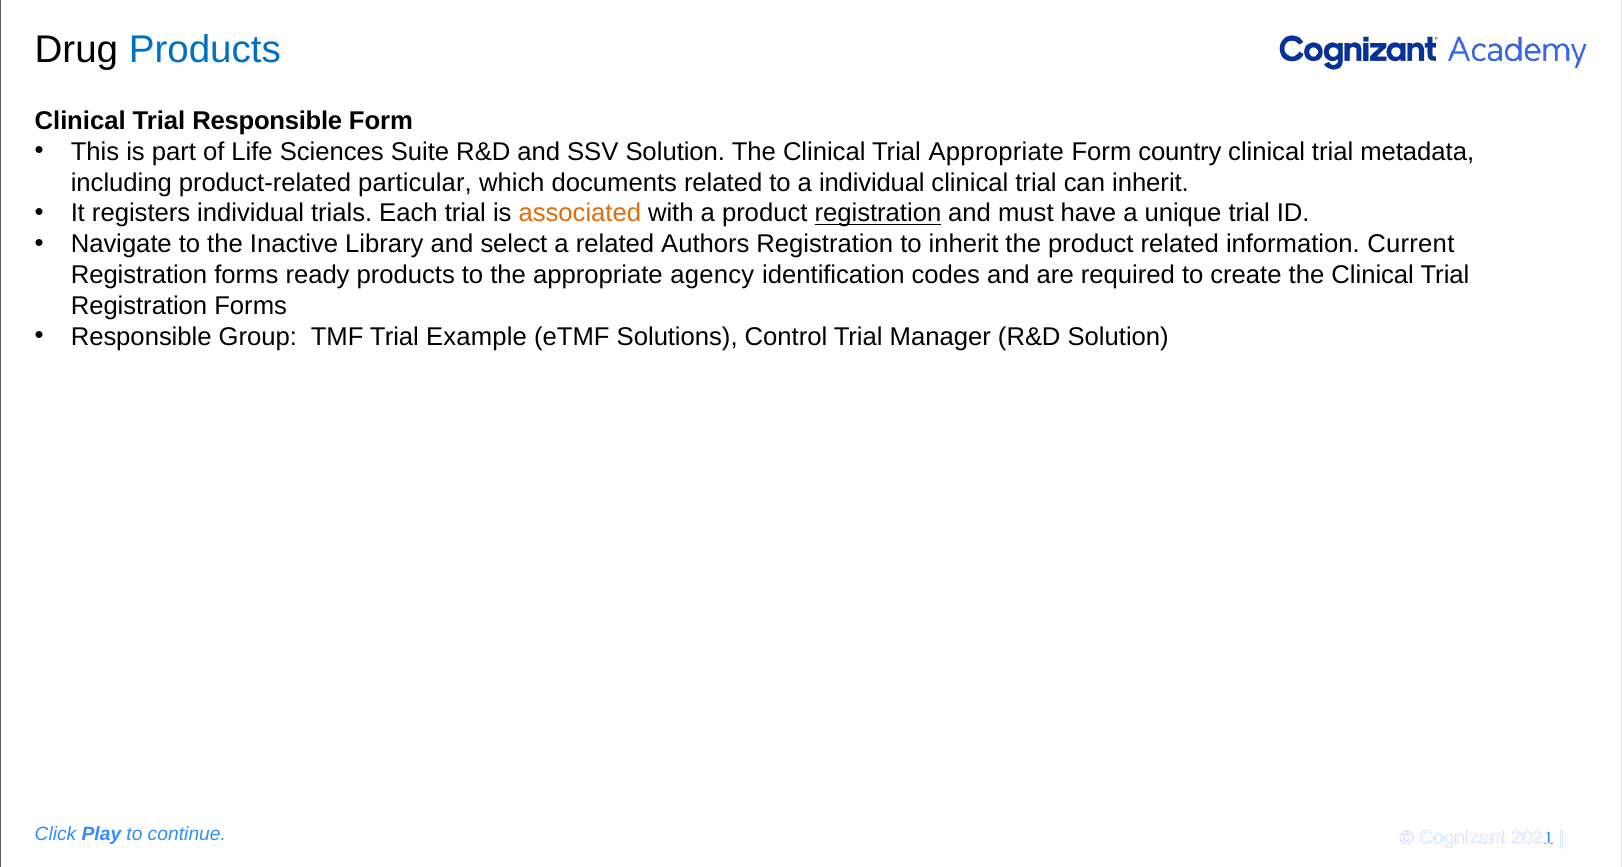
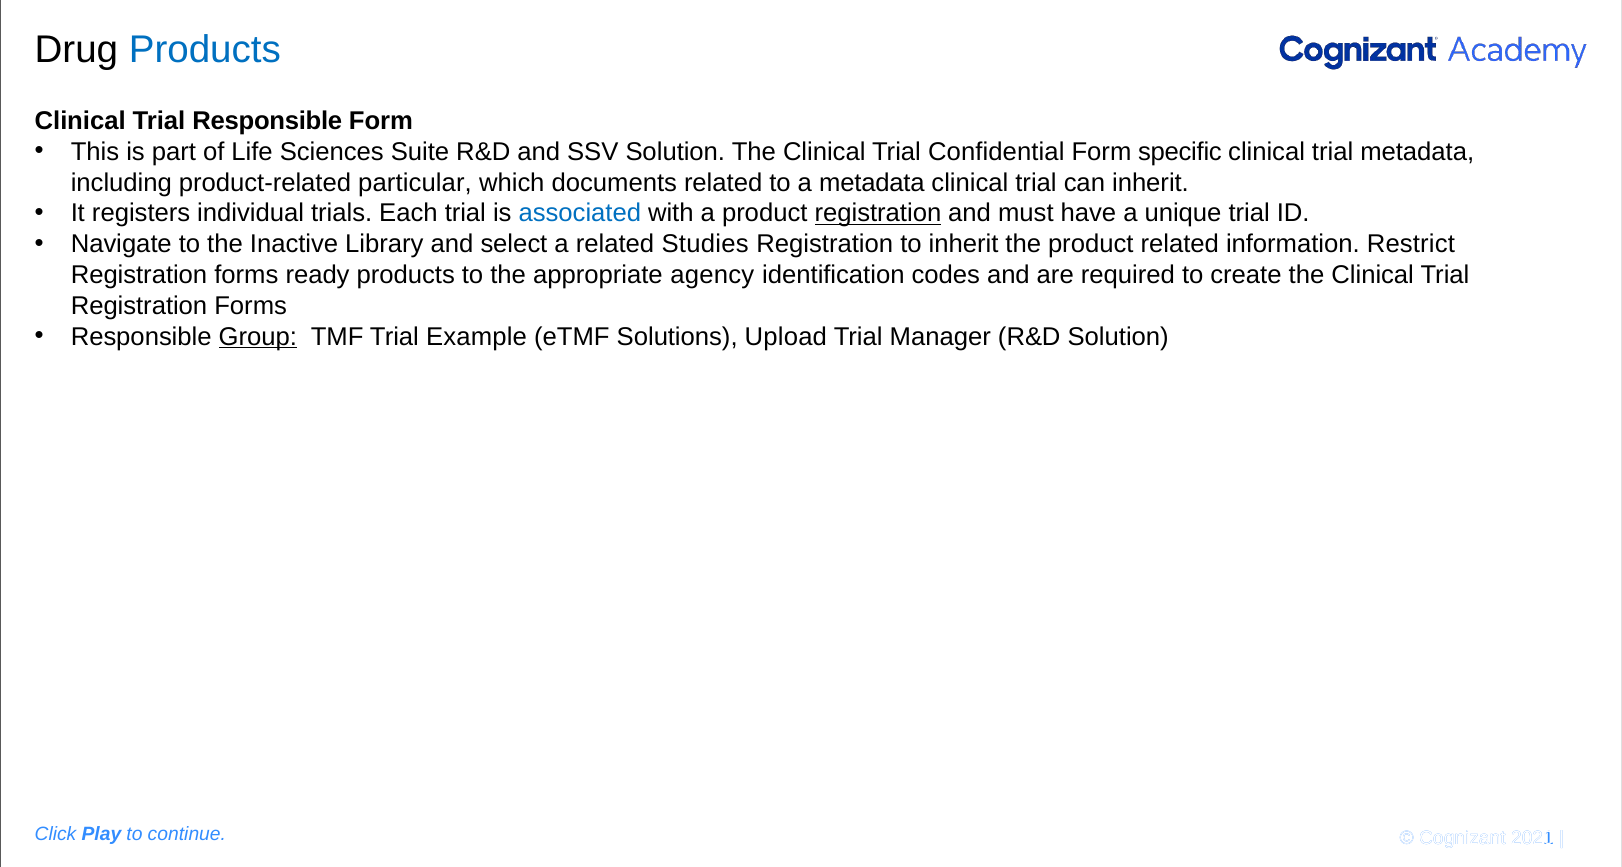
Trial Appropriate: Appropriate -> Confidential (996, 152)
country: country -> specific (1180, 152)
a individual: individual -> metadata (872, 183)
associated colour: orange -> blue (580, 214)
Authors: Authors -> Studies (705, 244)
Current: Current -> Restrict (1411, 244)
Group underline: none -> present (258, 337)
Control: Control -> Upload (786, 337)
